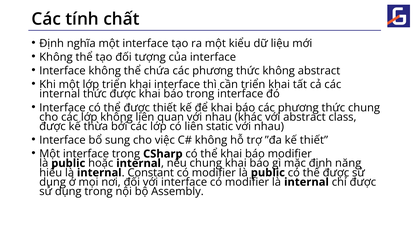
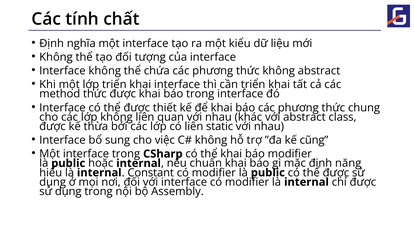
internal: internal -> method (60, 94)
kế thiết: thiết -> cũng (314, 140)
nếu chung: chung -> chuẩn (206, 163)
